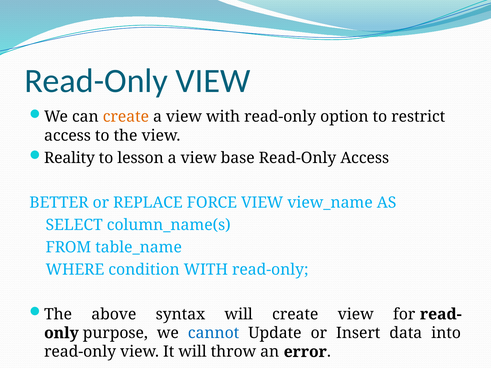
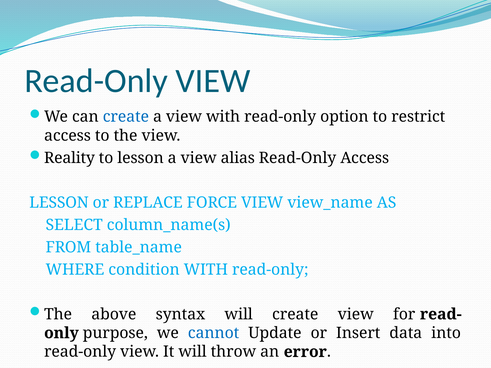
create colour: orange -> blue (126, 117)
base: base -> alias (238, 158)
BETTER: BETTER -> LESSON (59, 203)
